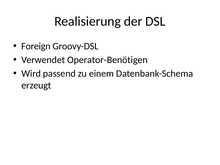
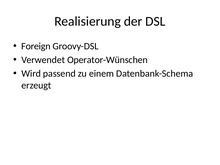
Operator-Benötigen: Operator-Benötigen -> Operator-Wünschen (107, 60)
